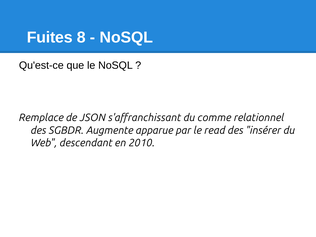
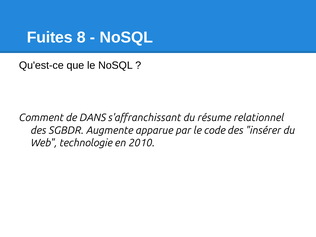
Remplace: Remplace -> Comment (41, 118)
JSON: JSON -> DANS (93, 118)
comme: comme -> résume (215, 118)
read: read -> code (215, 130)
descendant: descendant -> technologie (86, 143)
